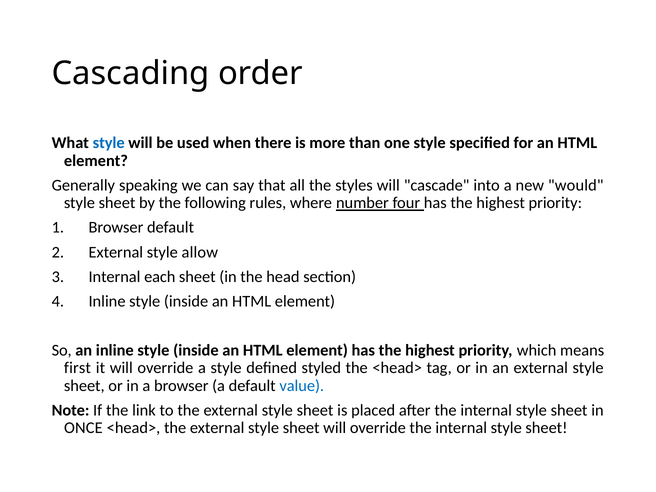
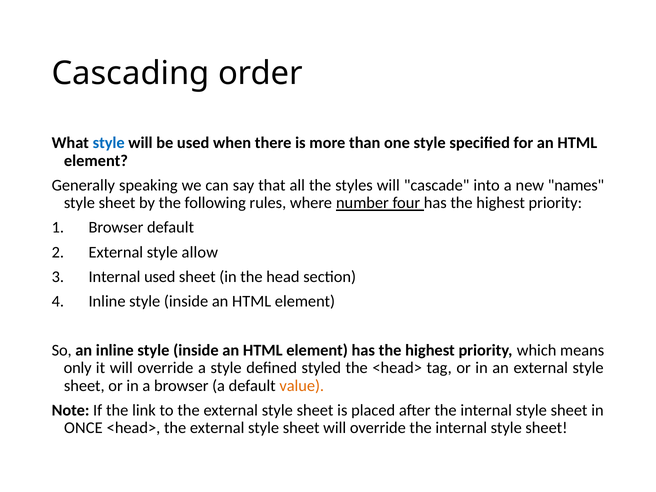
would: would -> names (576, 185)
Internal each: each -> used (160, 277)
first: first -> only (78, 368)
value colour: blue -> orange (302, 386)
